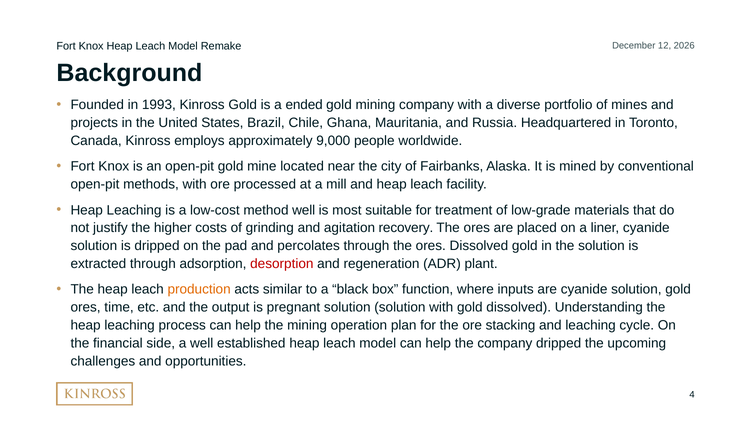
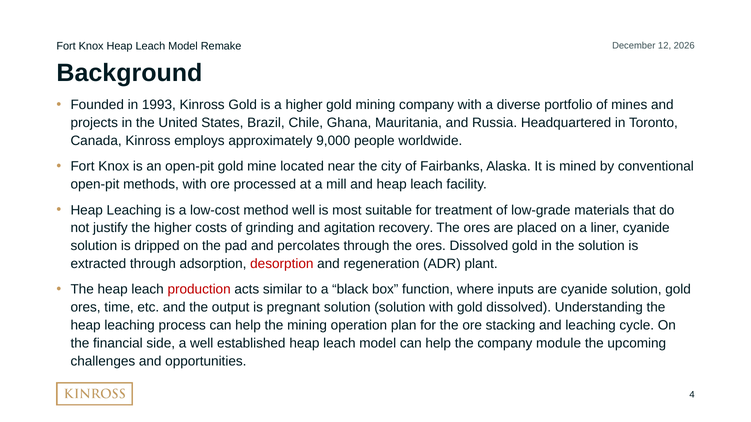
a ended: ended -> higher (304, 105)
production colour: orange -> red (199, 290)
company dripped: dripped -> module (559, 344)
